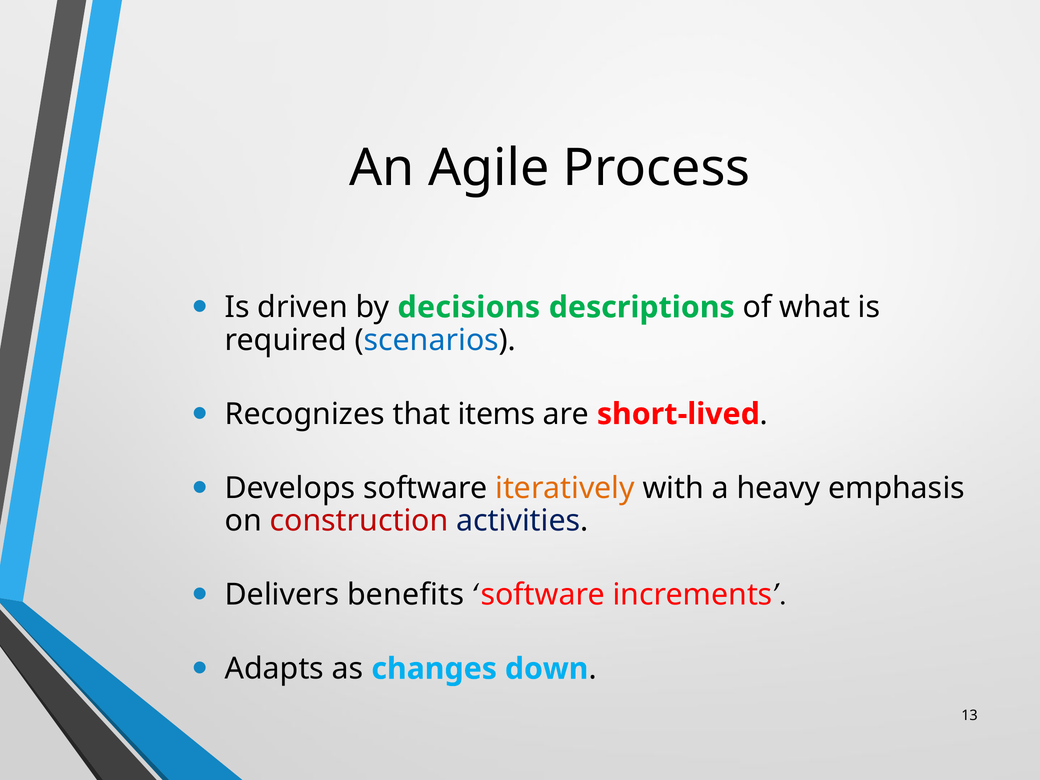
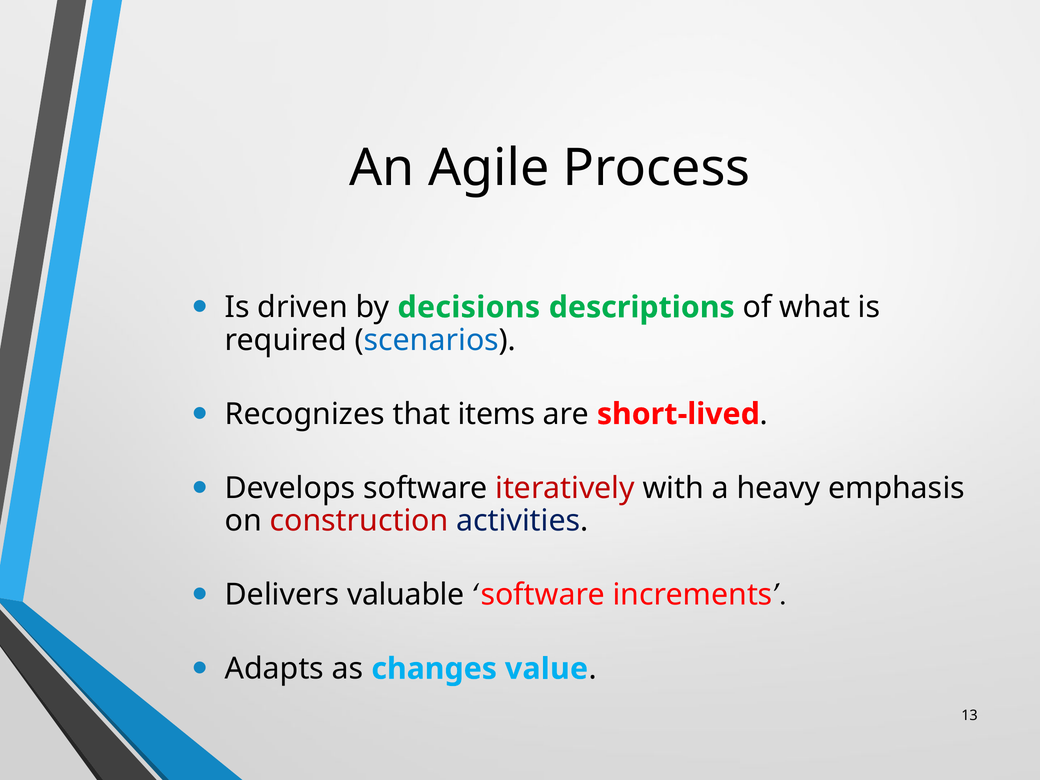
iteratively colour: orange -> red (565, 488)
benefits: benefits -> valuable (406, 595)
down: down -> value (546, 669)
